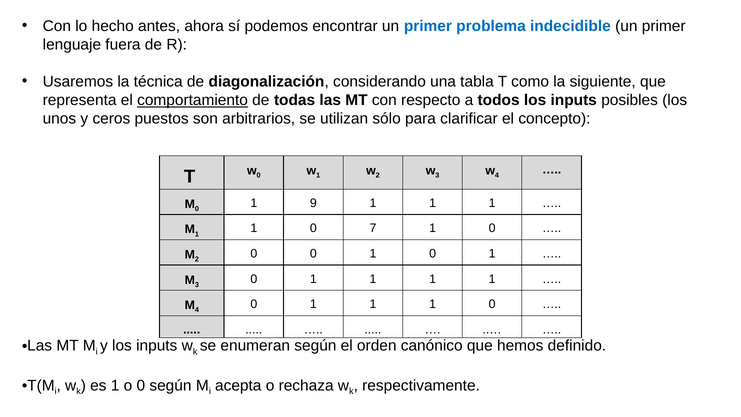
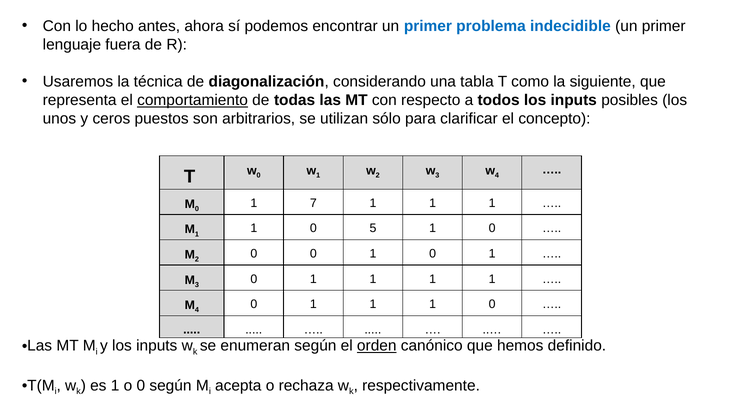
9: 9 -> 7 (313, 203)
7: 7 -> 5 (373, 228)
orden underline: none -> present (377, 346)
